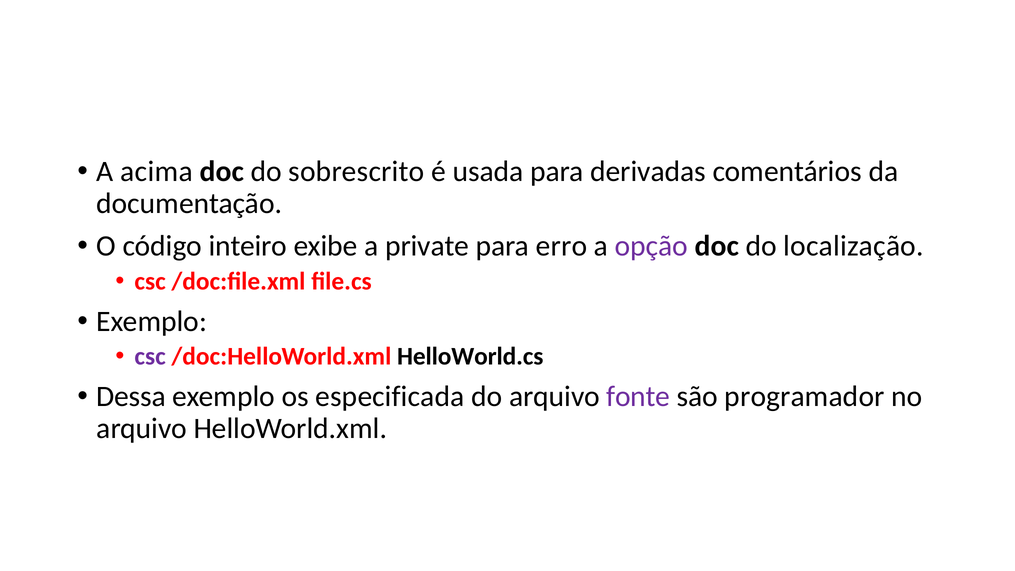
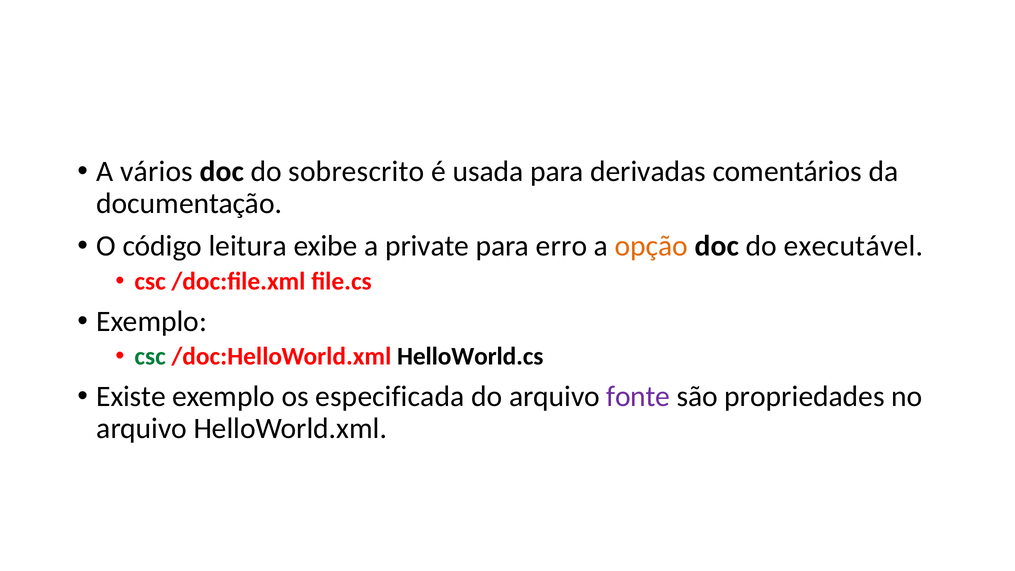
acima: acima -> vários (157, 172)
inteiro: inteiro -> leitura (248, 246)
opção colour: purple -> orange (651, 246)
localização: localização -> executável (853, 246)
csc colour: purple -> green (150, 356)
Dessa: Dessa -> Existe (131, 397)
programador: programador -> propriedades (805, 397)
